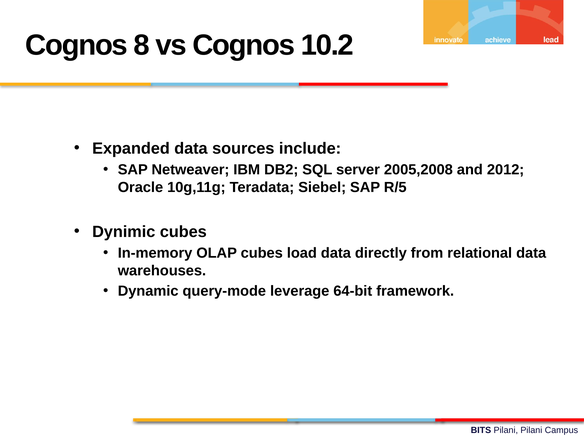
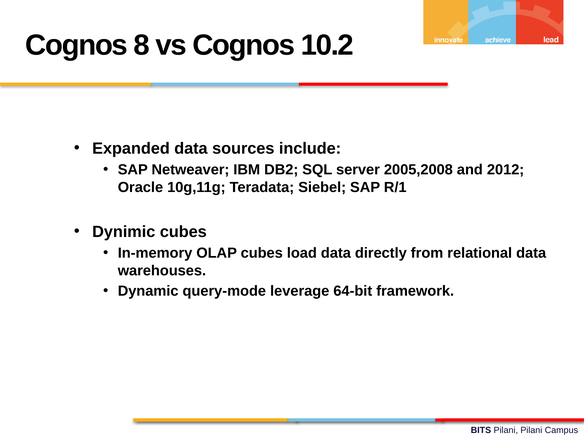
R/5: R/5 -> R/1 (395, 187)
